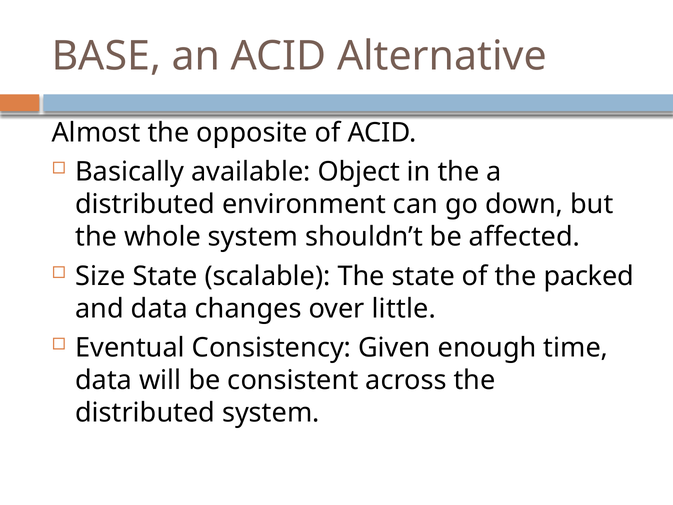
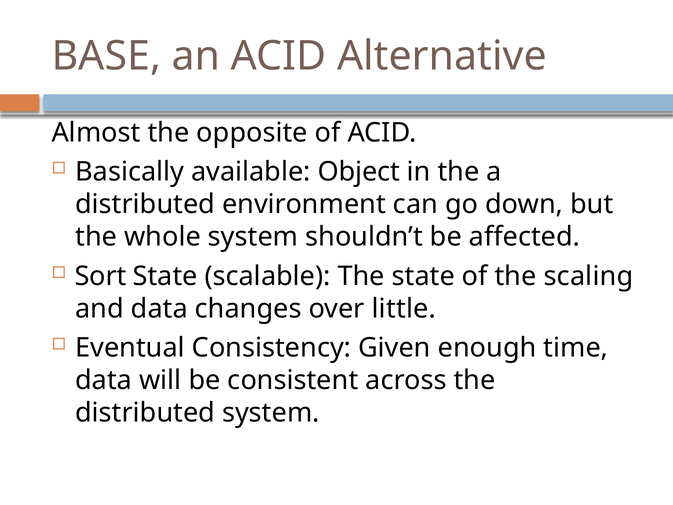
Size: Size -> Sort (101, 276)
packed: packed -> scaling (589, 276)
